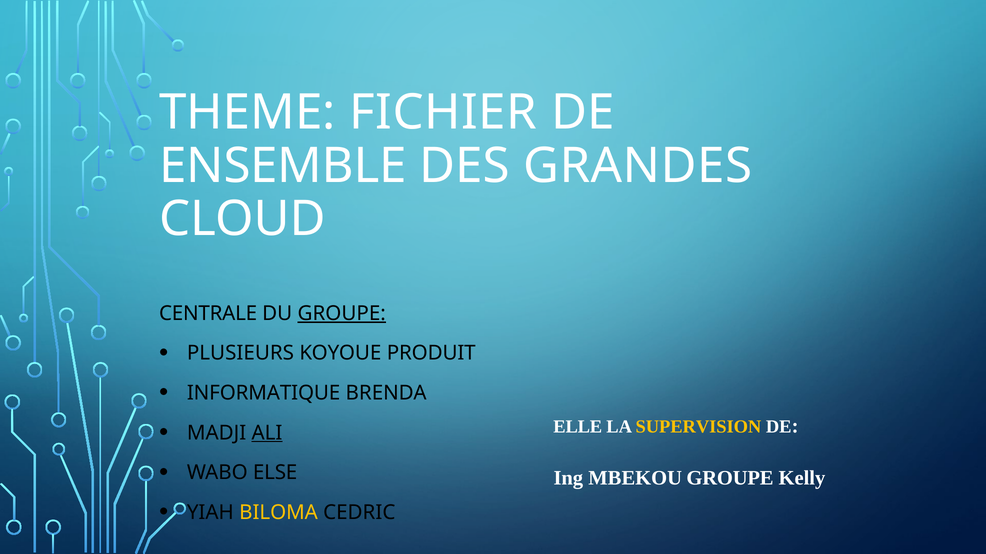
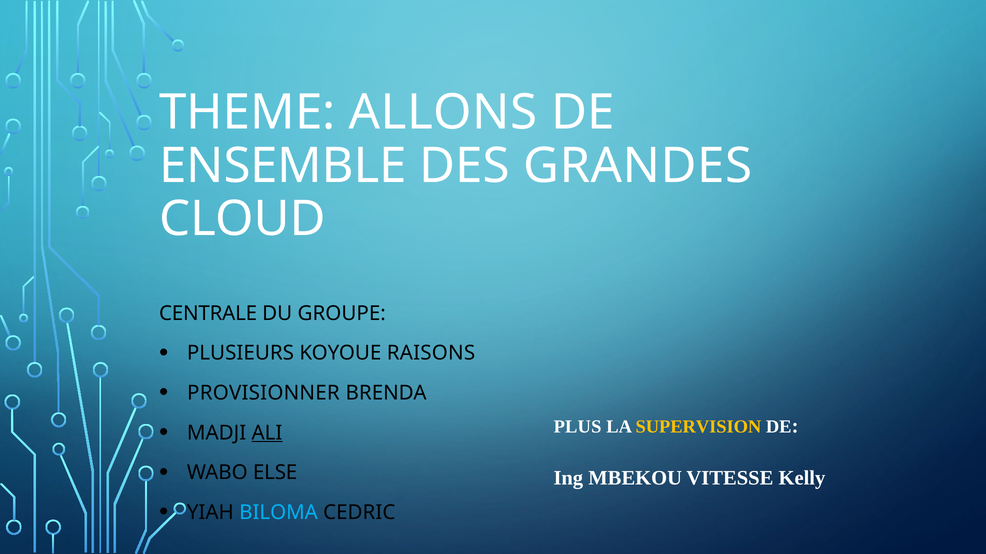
FICHIER: FICHIER -> ALLONS (443, 113)
GROUPE underline: present -> none (342, 314)
PRODUIT: PRODUIT -> RAISONS (431, 354)
INFORMATIQUE: INFORMATIQUE -> PROVISIONNER (263, 393)
ELLE: ELLE -> PLUS (578, 427)
MBEKOU GROUPE: GROUPE -> VITESSE (730, 479)
BILOMA colour: yellow -> light blue (279, 513)
